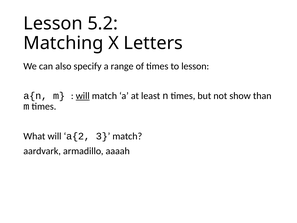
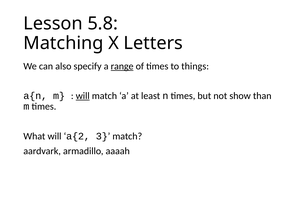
5.2: 5.2 -> 5.8 (103, 23)
range underline: none -> present (122, 66)
to lesson: lesson -> things (195, 66)
